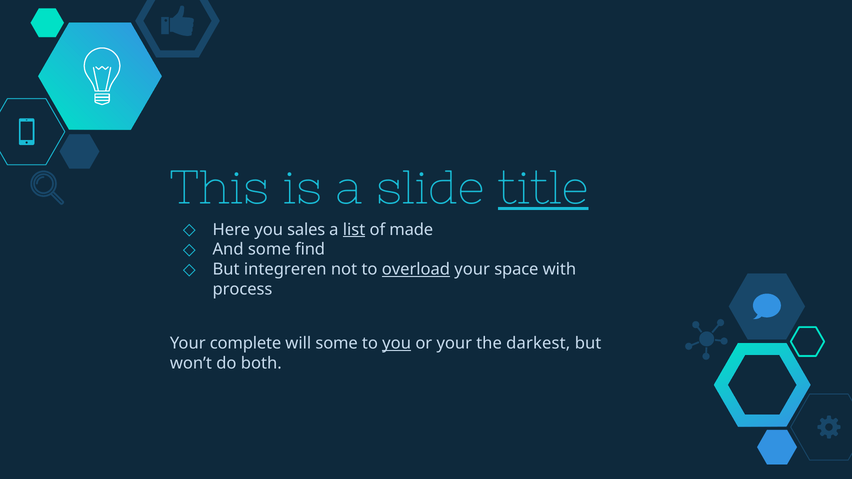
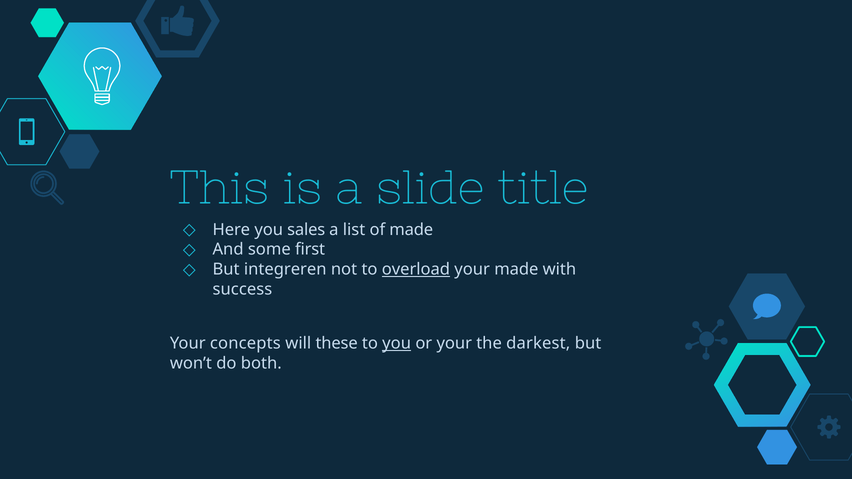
title underline: present -> none (543, 188)
list underline: present -> none (354, 230)
find: find -> first (310, 250)
your space: space -> made (516, 270)
process: process -> success (242, 289)
complete: complete -> concepts (245, 343)
will some: some -> these (337, 343)
